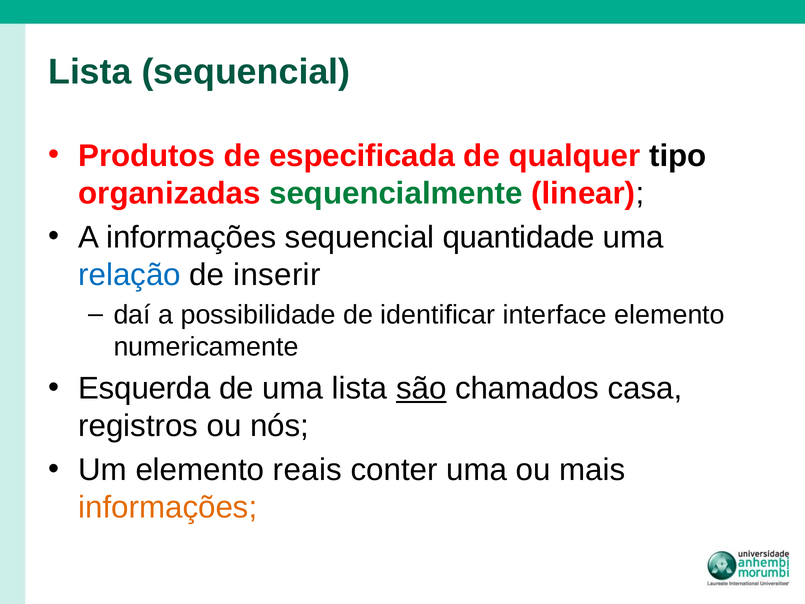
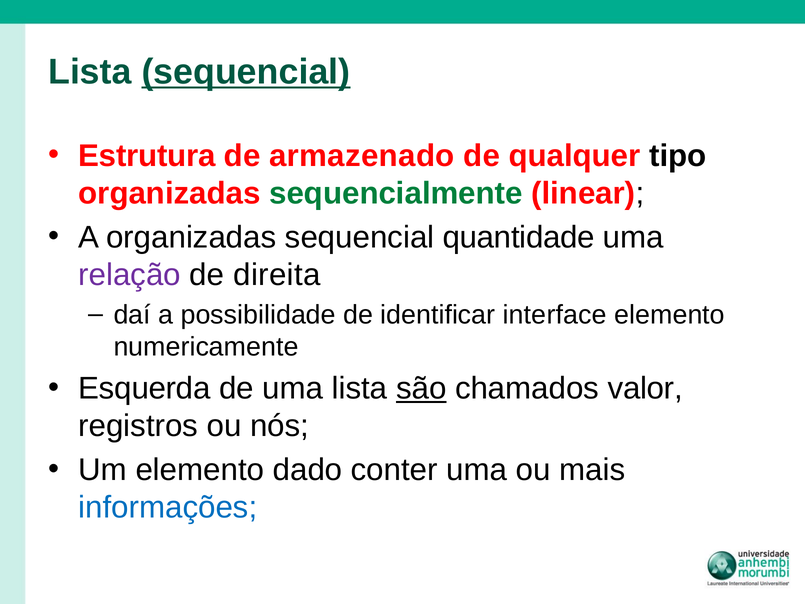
sequencial underline: none -> present (246, 72)
Produtos: Produtos -> Estrutura (147, 156)
especificada: especificada -> armazenado (362, 156)
A informações: informações -> organizadas (191, 237)
relação colour: blue -> purple (130, 275)
inserir: inserir -> direita (277, 275)
casa: casa -> valor (645, 388)
reais: reais -> dado (308, 470)
informações colour: orange -> blue (168, 507)
